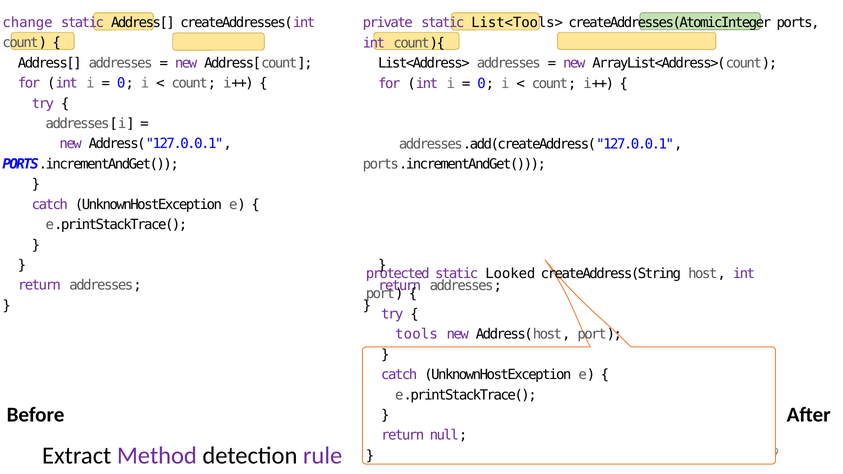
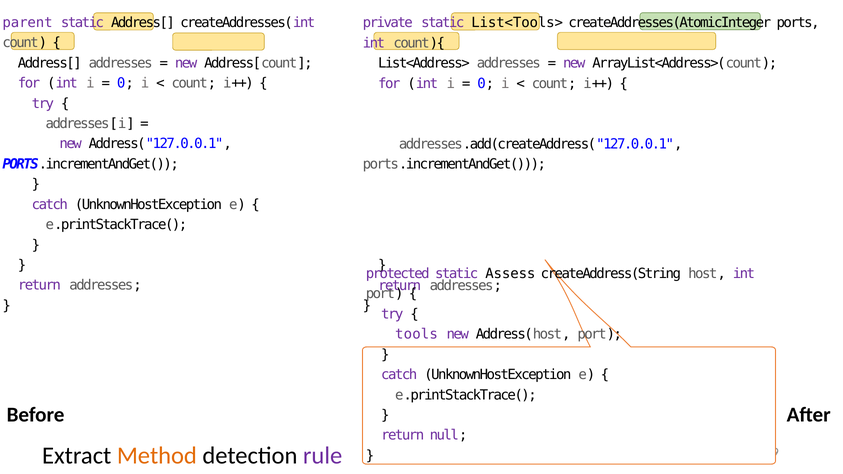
change: change -> parent (28, 23)
Looked: Looked -> Assess (510, 274)
Method colour: purple -> orange (157, 456)
